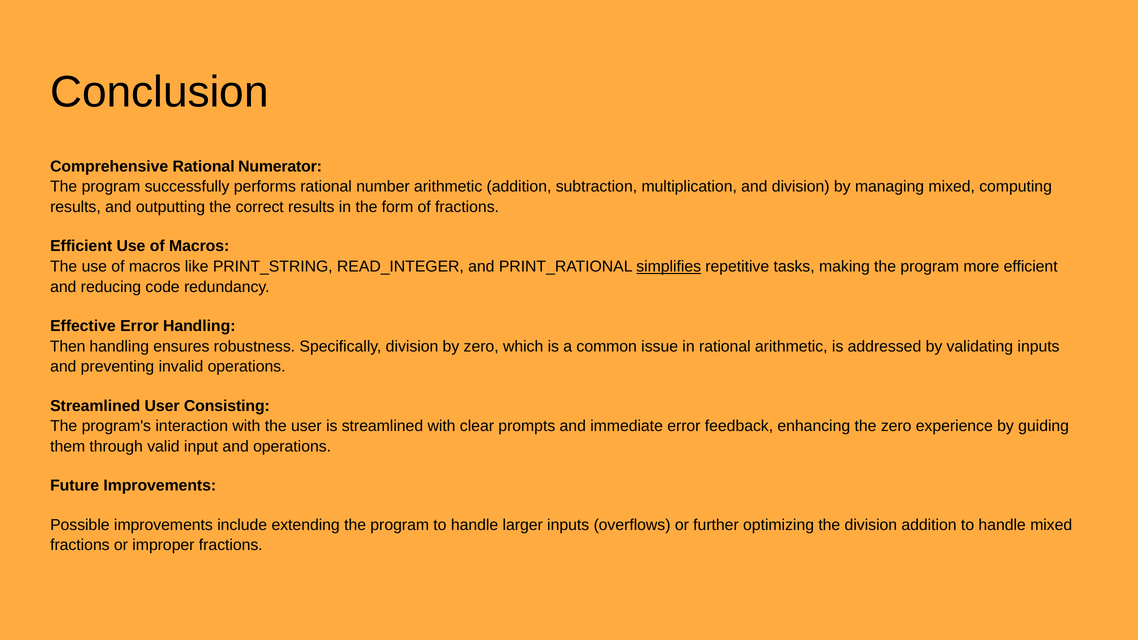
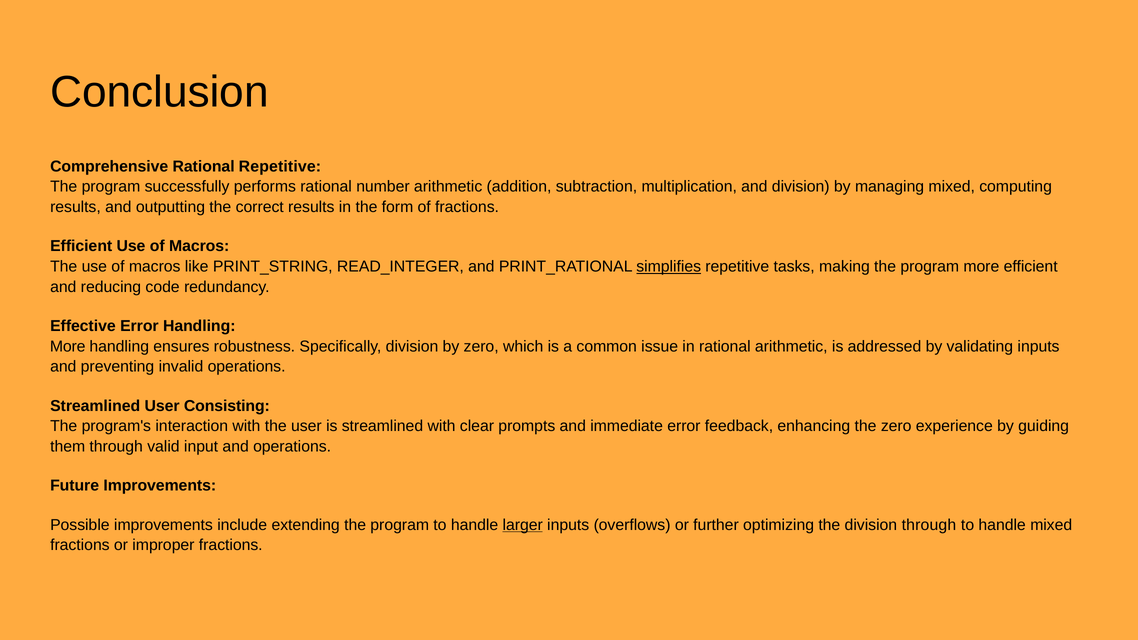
Rational Numerator: Numerator -> Repetitive (280, 166)
Then: Then -> More (68, 346)
larger underline: none -> present (523, 525)
division addition: addition -> through (929, 525)
